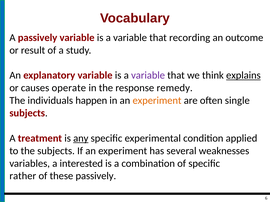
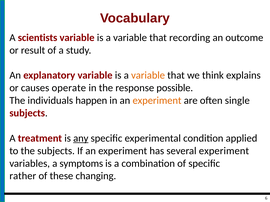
A passively: passively -> scientists (38, 38)
variable colour: purple -> orange (148, 76)
explains underline: present -> none (243, 76)
remedy: remedy -> possible (175, 88)
several weaknesses: weaknesses -> experiment (224, 151)
interested: interested -> symptoms (81, 164)
these passively: passively -> changing (96, 176)
